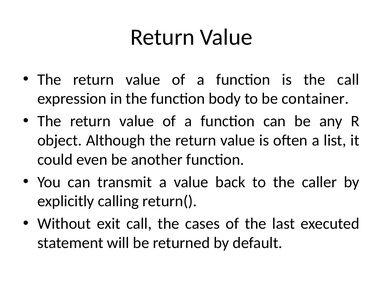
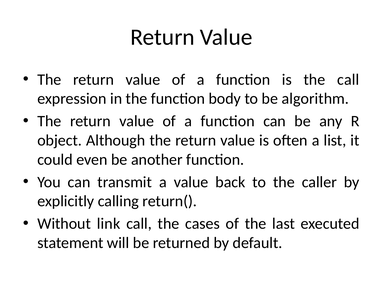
container: container -> algorithm (315, 99)
exit: exit -> link (109, 224)
